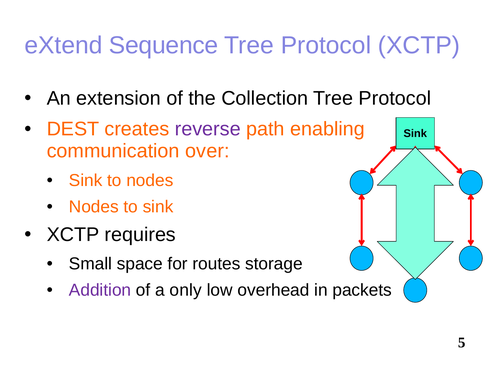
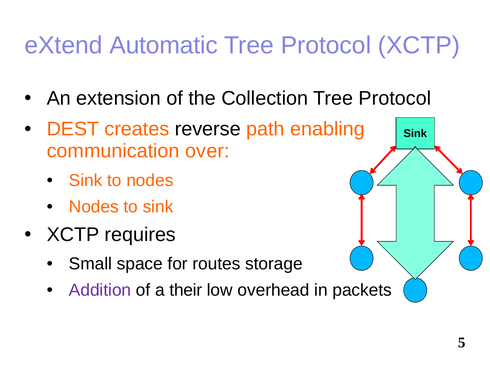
Sequence: Sequence -> Automatic (164, 45)
reverse colour: purple -> black (208, 129)
only: only -> their (186, 291)
